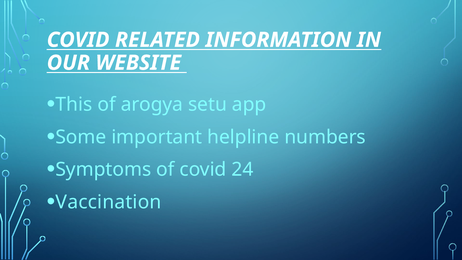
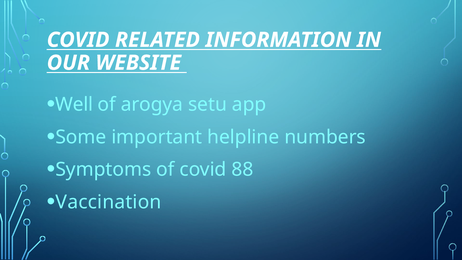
This: This -> Well (74, 104)
24: 24 -> 88 (242, 169)
